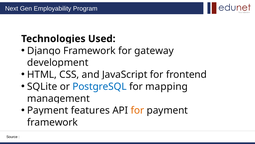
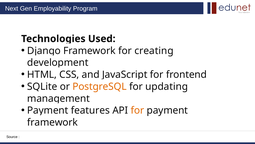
gateway: gateway -> creating (154, 51)
PostgreSQL colour: blue -> orange (100, 86)
mapping: mapping -> updating (167, 86)
